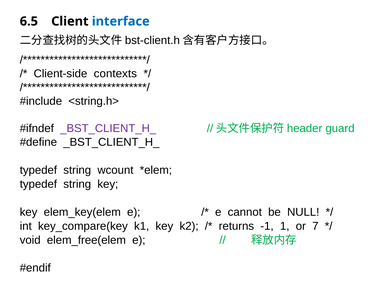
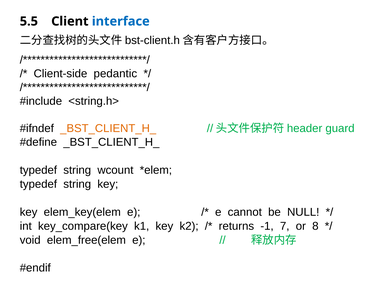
6.5: 6.5 -> 5.5 (29, 21)
contexts: contexts -> pedantic (115, 74)
_BST_CLIENT_H_ colour: purple -> orange (108, 128)
1: 1 -> 7 (285, 226)
7: 7 -> 8 (315, 226)
